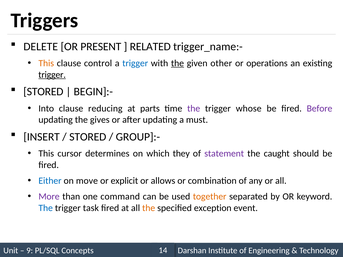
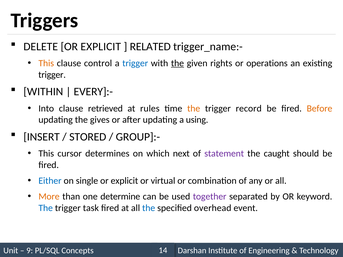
PRESENT: PRESENT -> EXPLICIT (101, 47)
other: other -> rights (221, 63)
trigger underline: present -> none (52, 75)
STORED: STORED -> WITHIN (43, 92)
BEGIN]:-: BEGIN]:- -> EVERY]:- (93, 92)
reducing: reducing -> retrieved (105, 109)
parts: parts -> rules (150, 109)
the colour: purple -> orange (194, 109)
whose: whose -> record (249, 109)
Before colour: purple -> orange (320, 109)
must: must -> using (197, 120)
they: they -> next (181, 154)
move: move -> single (87, 181)
allows: allows -> virtual (163, 181)
More colour: purple -> orange (49, 197)
command: command -> determine (120, 197)
together colour: orange -> purple (210, 197)
the colour: orange -> blue (149, 208)
exception: exception -> overhead (213, 208)
